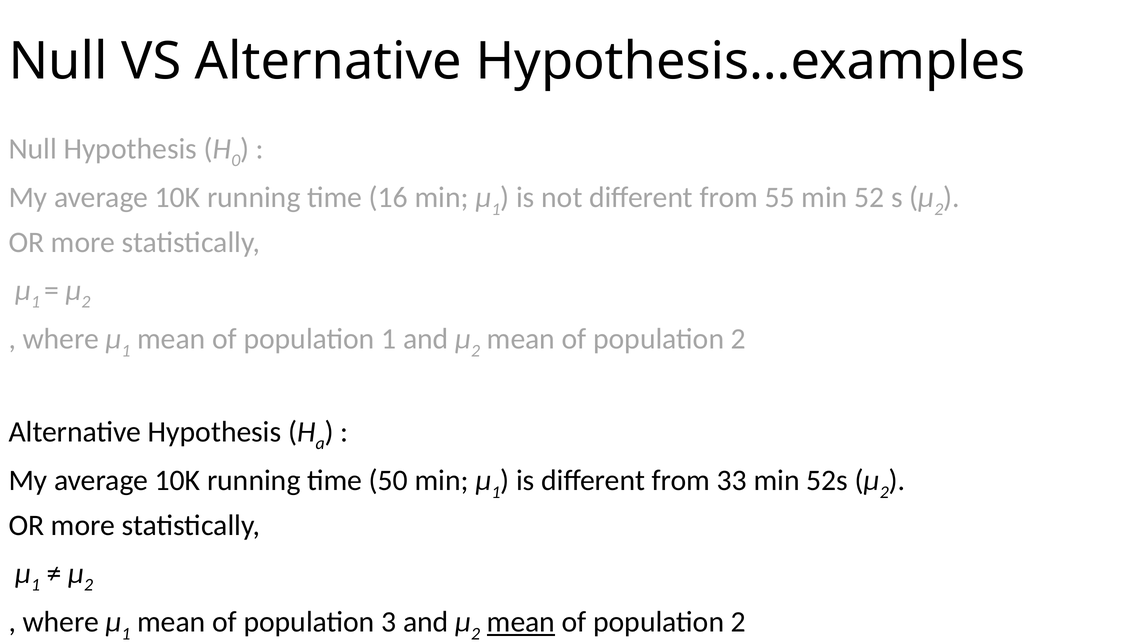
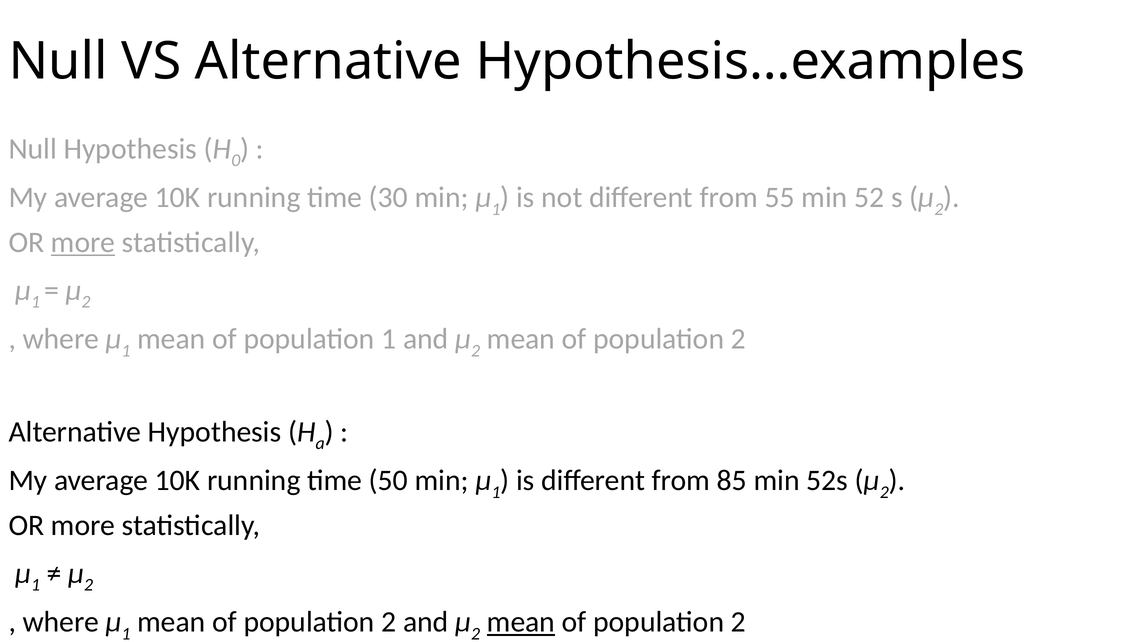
16: 16 -> 30 (388, 198)
more underline: none -> present (83, 243)
33: 33 -> 85 (732, 481)
3: 3 -> 2 (389, 622)
